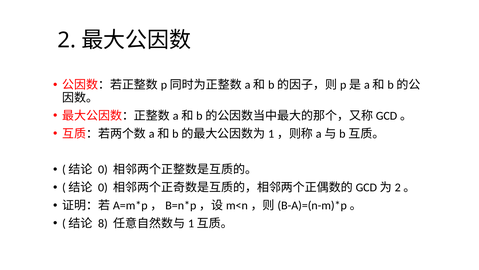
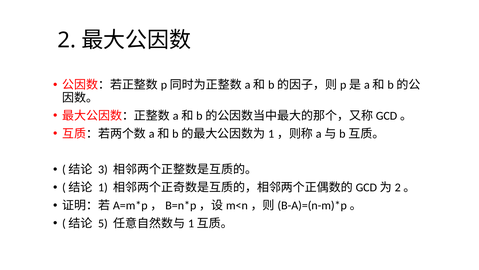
0: 0 -> 3 (103, 169)
0: 0 -> 1 (103, 187)
8: 8 -> 5 (103, 223)
